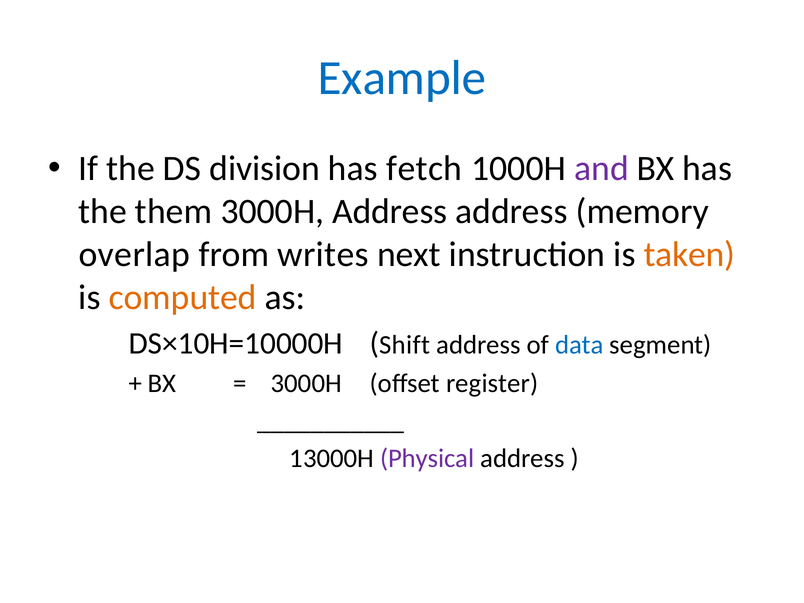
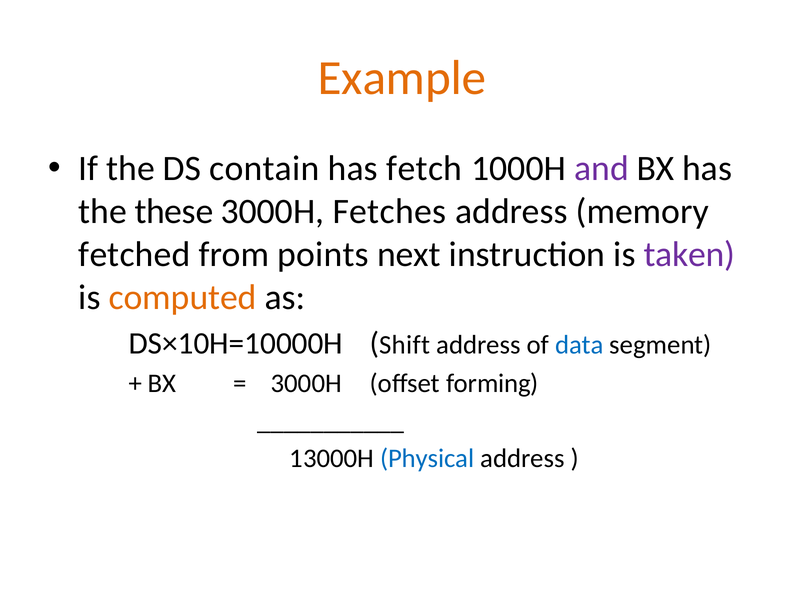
Example colour: blue -> orange (402, 78)
division: division -> contain (264, 169)
them: them -> these (174, 212)
3000H Address: Address -> Fetches (389, 212)
overlap: overlap -> fetched (134, 254)
writes: writes -> points (323, 254)
taken colour: orange -> purple (689, 254)
register: register -> forming (492, 383)
Physical colour: purple -> blue (427, 458)
